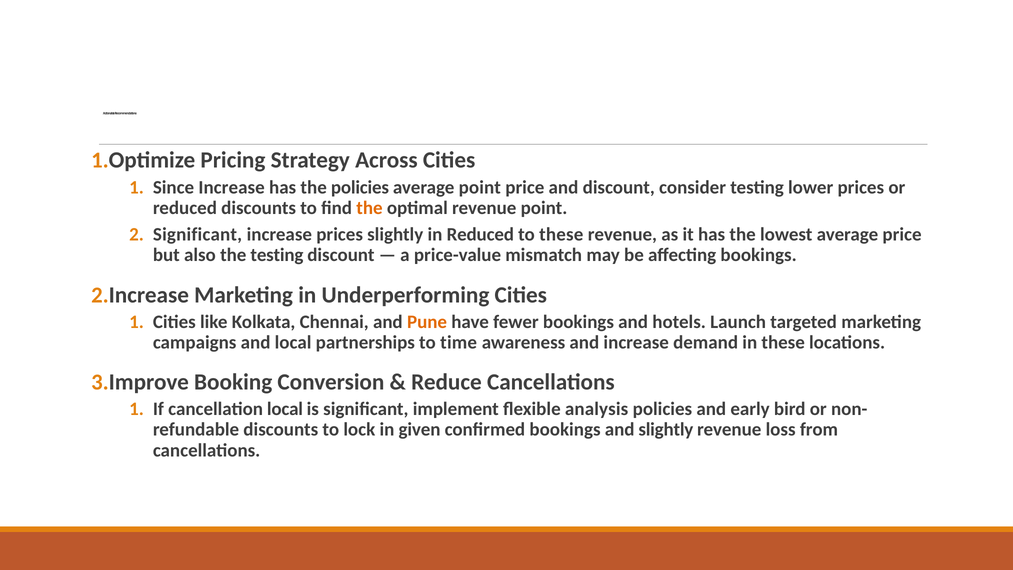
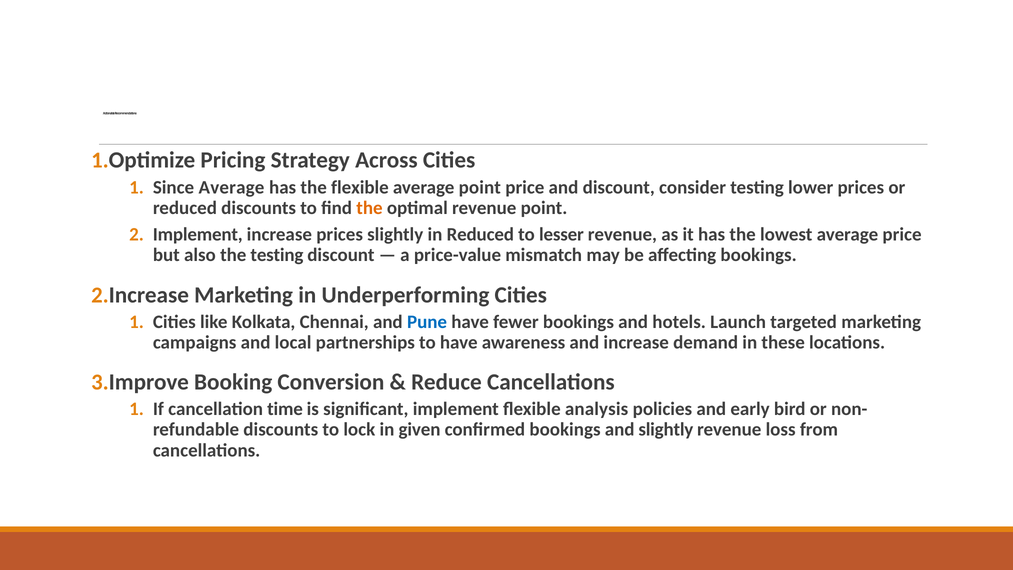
Since Increase: Increase -> Average (232, 187)
the policies: policies -> flexible (360, 187)
Significant: Significant -> Implement (198, 235)
to these: these -> lesser (561, 235)
Pune colour: orange -> blue (427, 322)
to time: time -> have (459, 342)
cancellation local: local -> time (285, 409)
